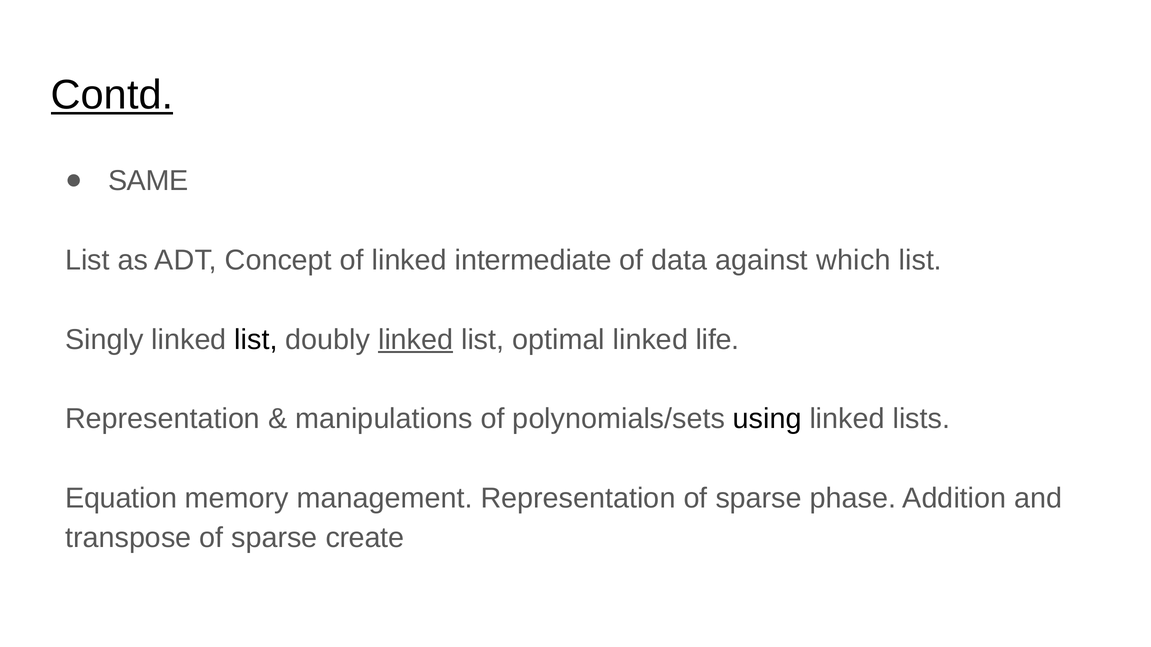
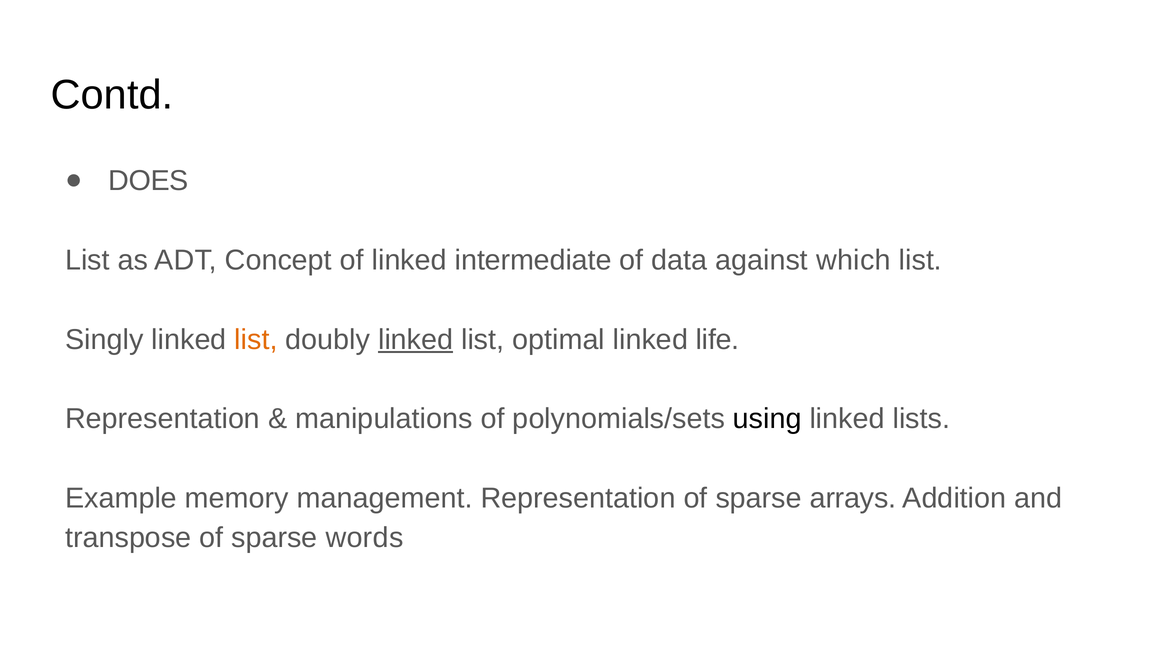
Contd underline: present -> none (112, 95)
SAME: SAME -> DOES (148, 181)
list colour: black -> orange (256, 340)
Equation: Equation -> Example (121, 499)
phase: phase -> arrays (853, 499)
create: create -> words (365, 538)
